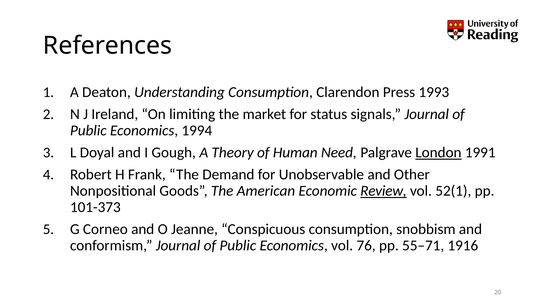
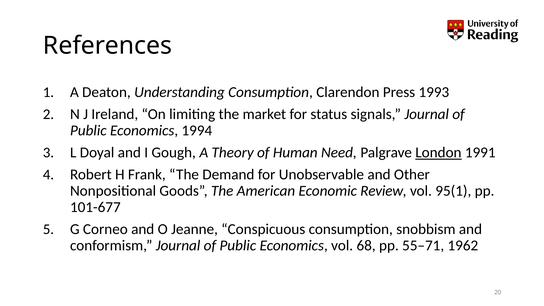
Review underline: present -> none (384, 191)
52(1: 52(1 -> 95(1 (453, 191)
101-373: 101-373 -> 101-677 (95, 207)
76: 76 -> 68 (366, 246)
1916: 1916 -> 1962 (463, 246)
